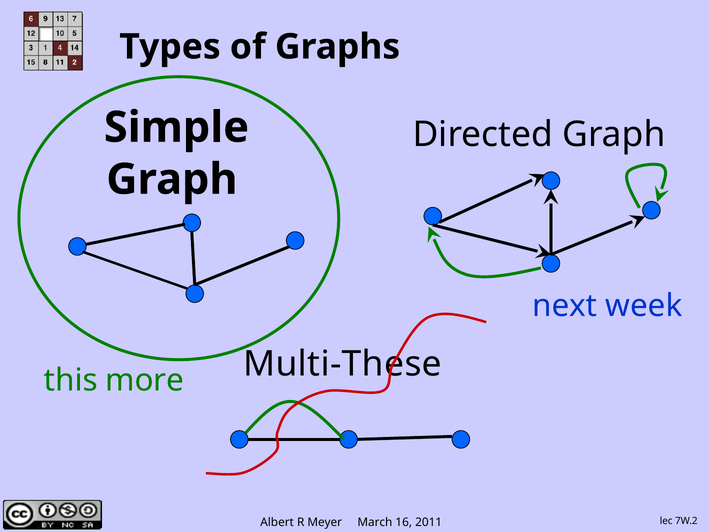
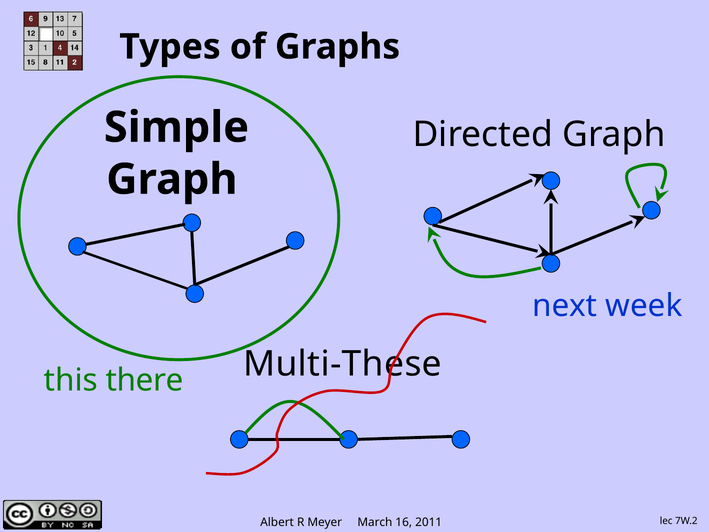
more: more -> there (145, 380)
